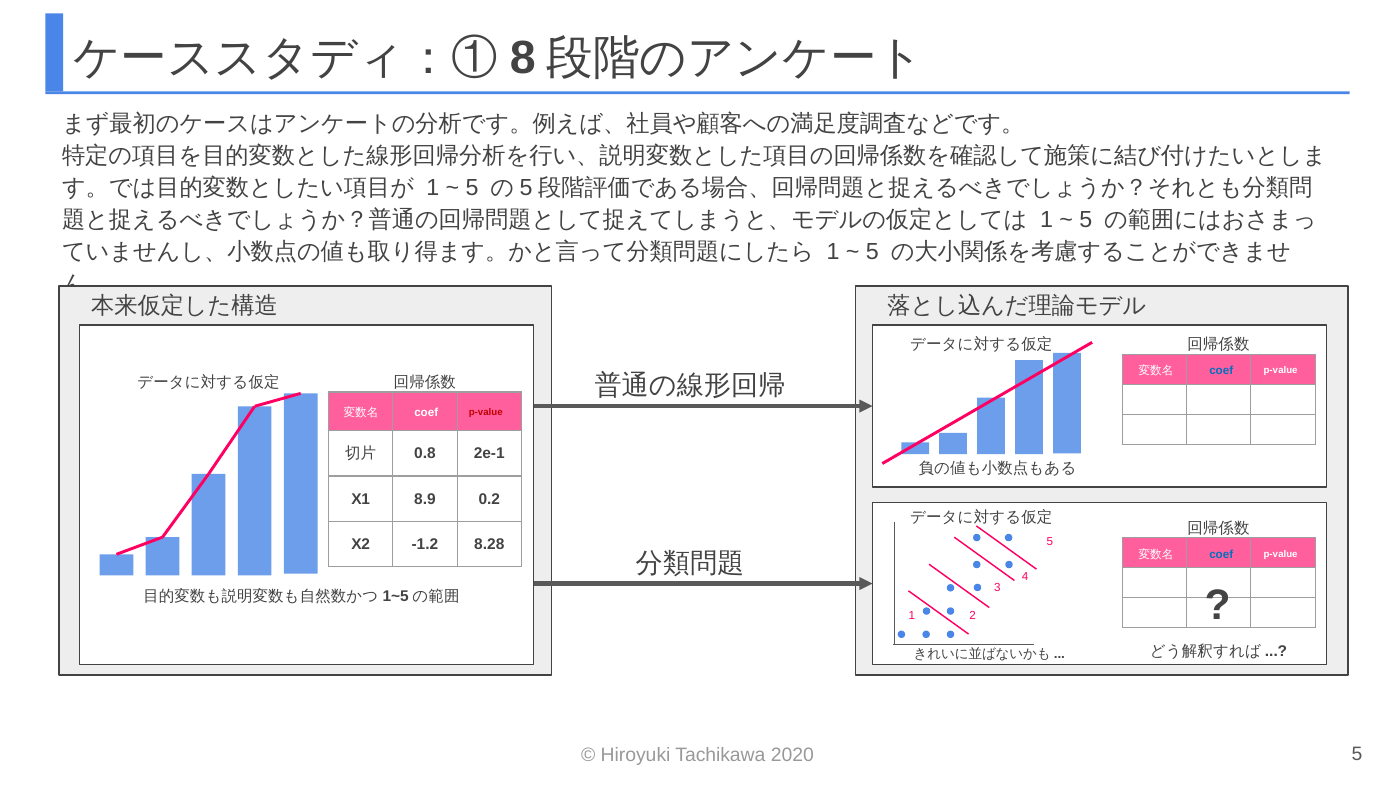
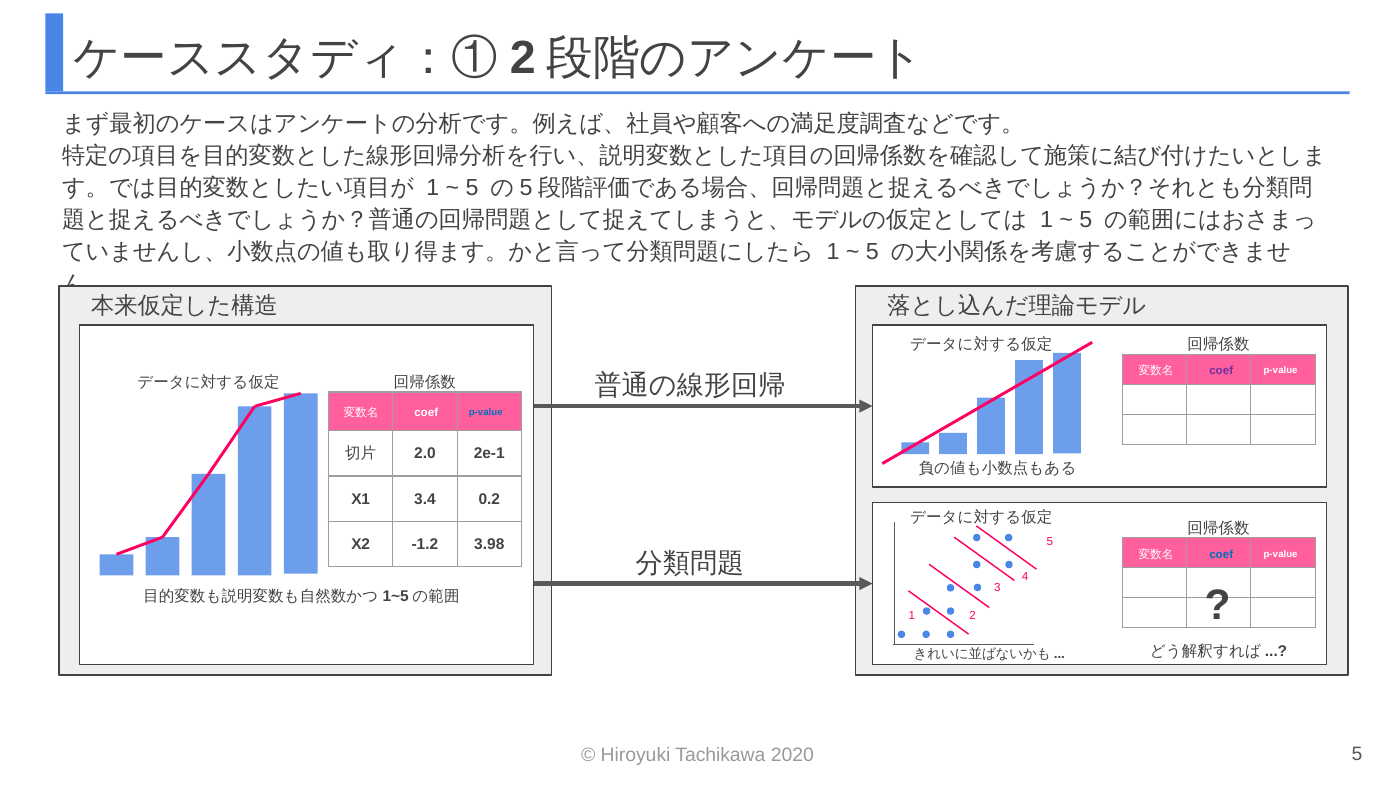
8: 8 -> 2 (523, 59)
coef colour: blue -> purple (1221, 371)
p-value colour: red -> blue (486, 413)
0.8: 0.8 -> 2.0 (425, 453)
8.9: 8.9 -> 3.4 (425, 499)
8.28: 8.28 -> 3.98 (489, 544)
